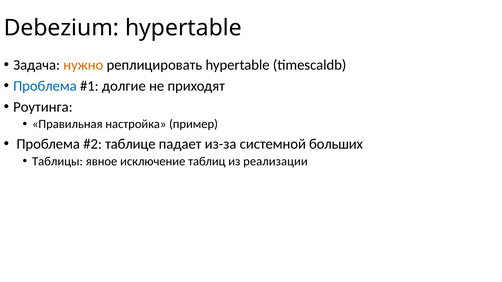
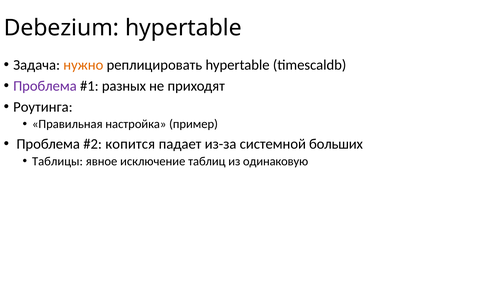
Проблема colour: blue -> purple (45, 86)
долгие: долгие -> разных (124, 86)
таблице: таблице -> копится (130, 144)
реализации: реализации -> одинаковую (276, 162)
